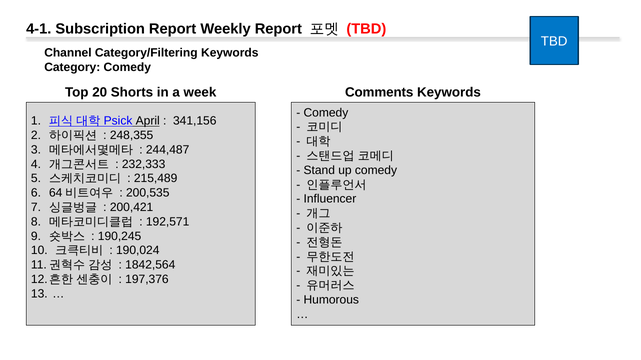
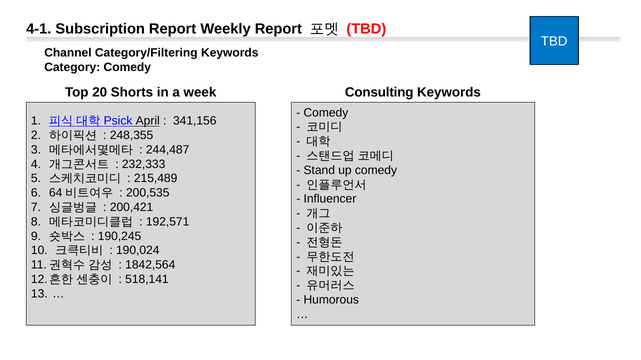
Comments: Comments -> Consulting (379, 93)
197,376: 197,376 -> 518,141 (147, 280)
